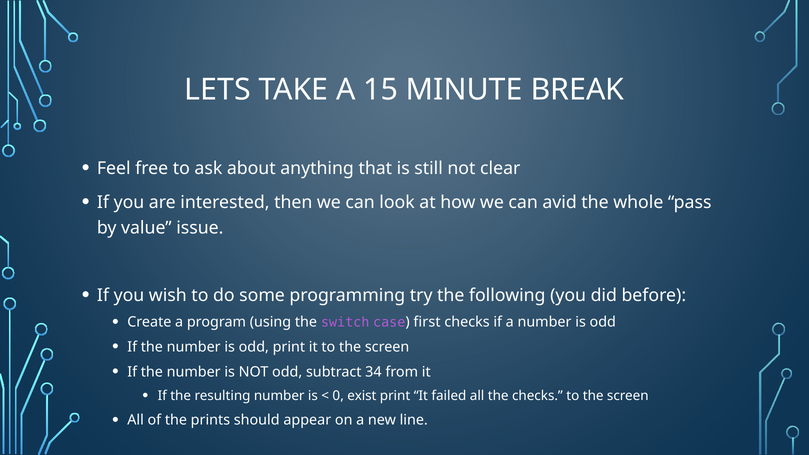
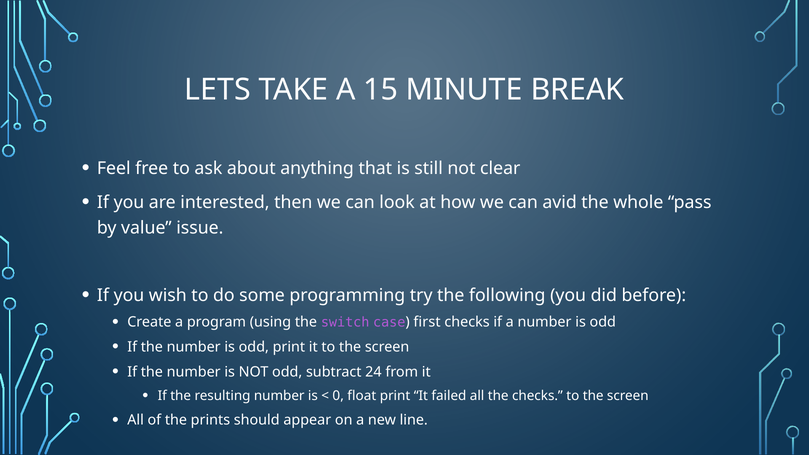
34: 34 -> 24 (373, 372)
exist: exist -> float (362, 396)
